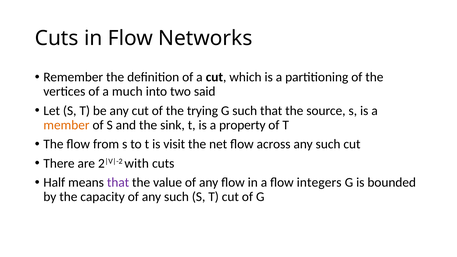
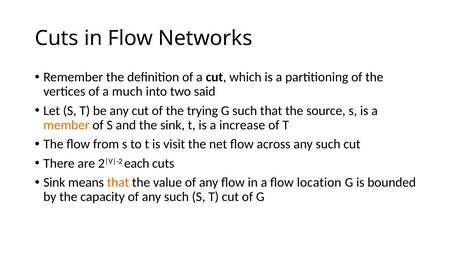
property: property -> increase (242, 125)
with: with -> each (137, 163)
Half: Half -> Sink (54, 183)
that colour: purple -> orange (118, 183)
integers: integers -> location (319, 183)
